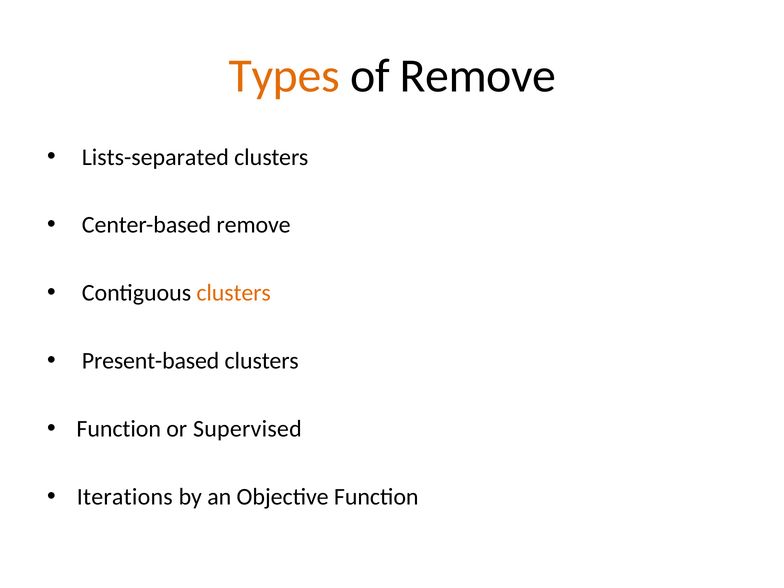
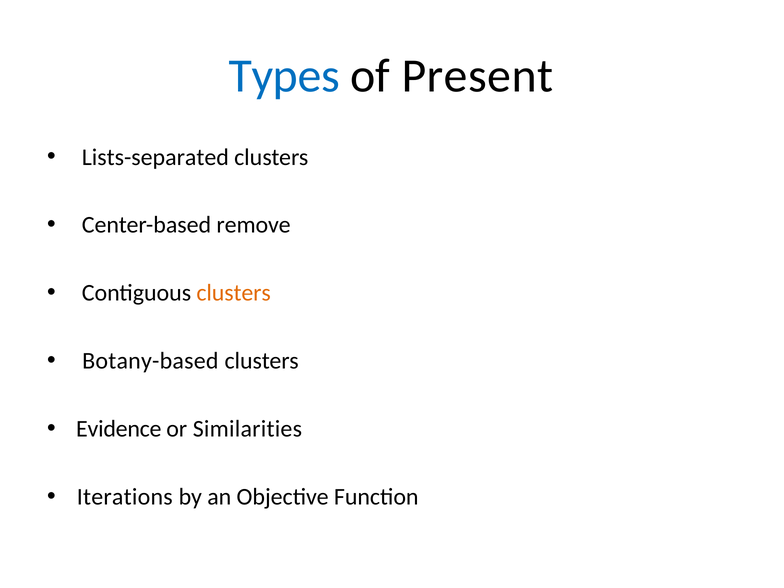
Types colour: orange -> blue (284, 76)
of Remove: Remove -> Present (478, 76)
Present-based: Present-based -> Botany-based (150, 361)
Function: Function -> Evidence (119, 429)
Supervised: Supervised -> Similarities (247, 429)
